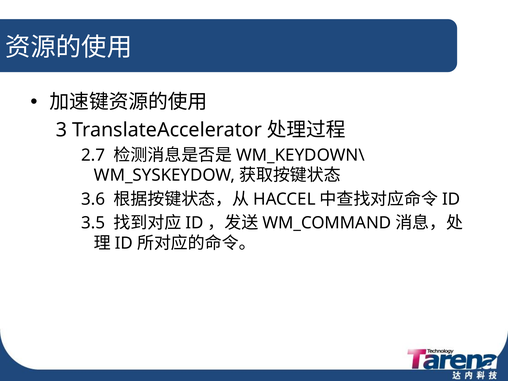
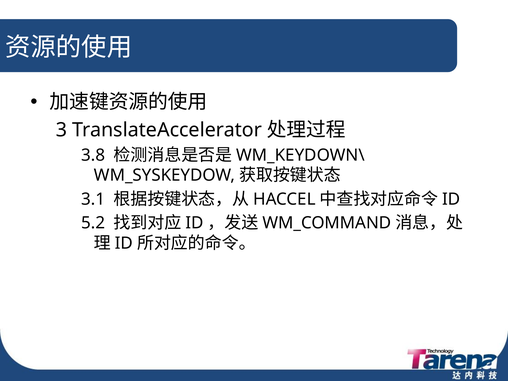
2.7: 2.7 -> 3.8 (93, 155)
3.6: 3.6 -> 3.1 (93, 199)
3.5: 3.5 -> 5.2 (93, 223)
